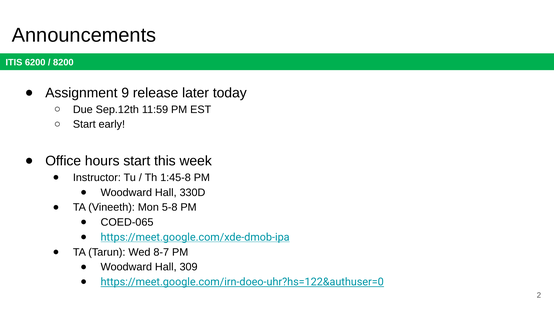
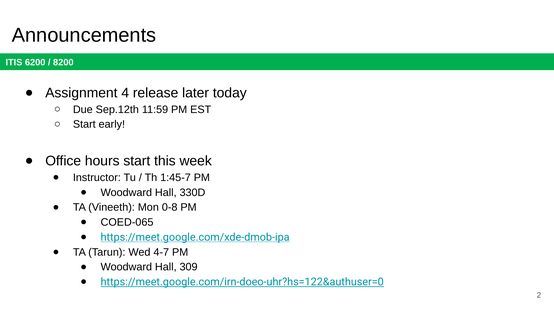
9: 9 -> 4 (125, 93)
1:45-8: 1:45-8 -> 1:45-7 (176, 177)
5-8: 5-8 -> 0-8 (170, 207)
8-7: 8-7 -> 4-7 (161, 252)
